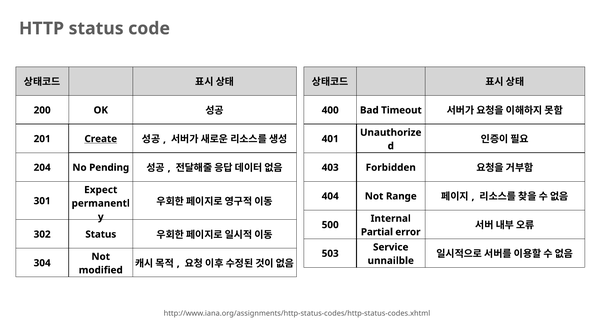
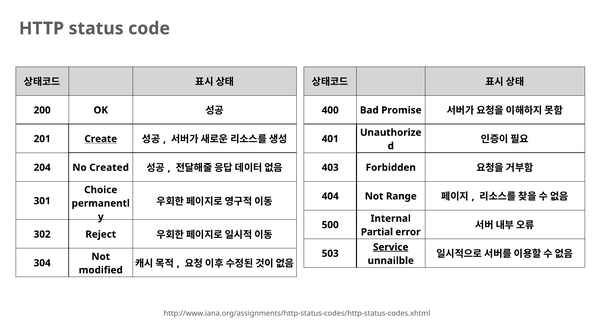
Timeout: Timeout -> Promise (401, 110)
Pending: Pending -> Created (109, 168)
Expect: Expect -> Choice (101, 190)
302 Status: Status -> Reject (101, 234)
Service underline: none -> present (391, 247)
